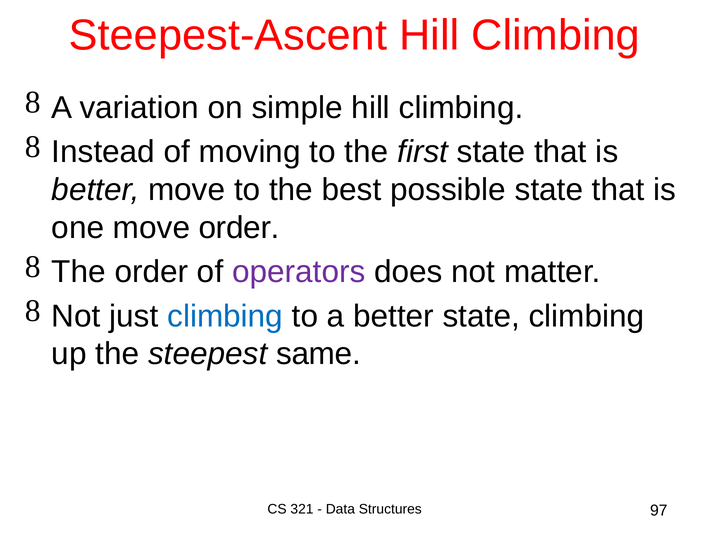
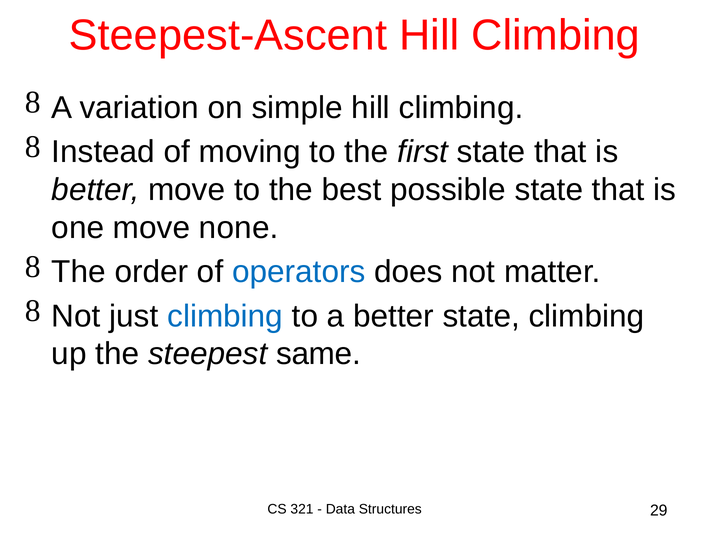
move order: order -> none (239, 227)
operators colour: purple -> blue (299, 272)
97: 97 -> 29 (659, 510)
